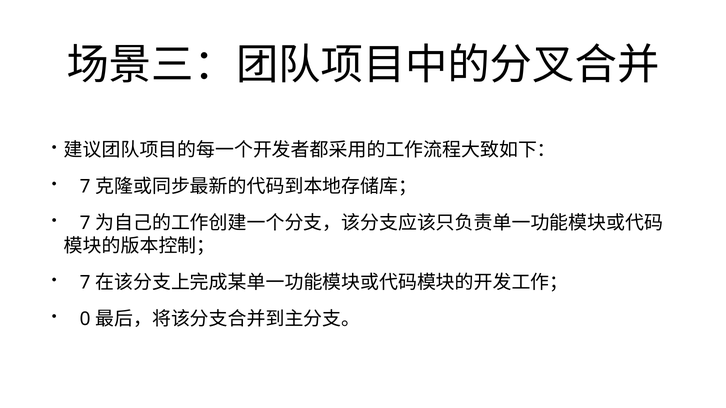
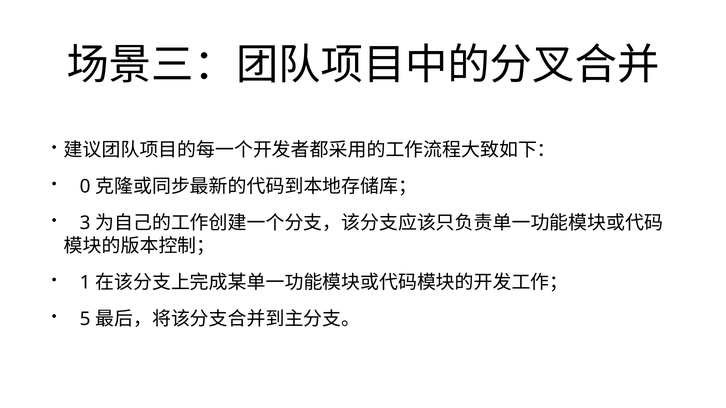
7: 7 -> 0 (85, 187)
7: 7 -> 3 (85, 223)
7: 7 -> 1 (85, 283)
0: 0 -> 5 (85, 320)
